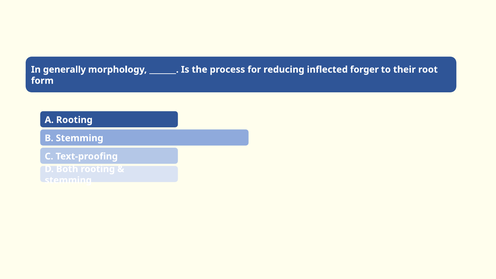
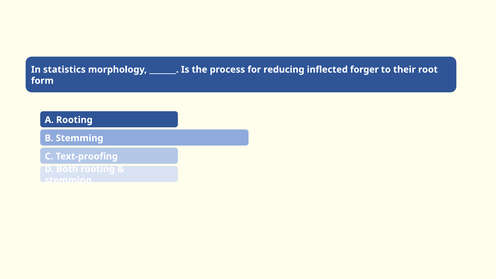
generally: generally -> statistics (64, 70)
